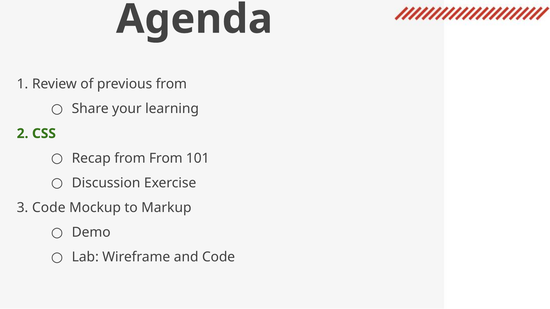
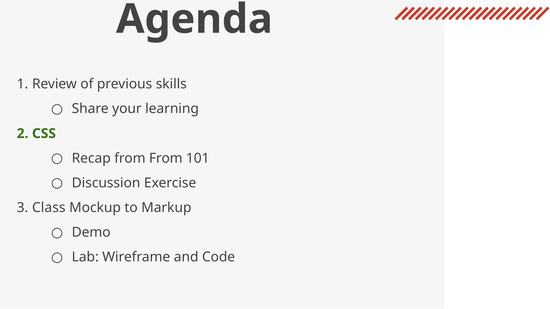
previous from: from -> skills (171, 84)
Code: Code -> Class (49, 208)
